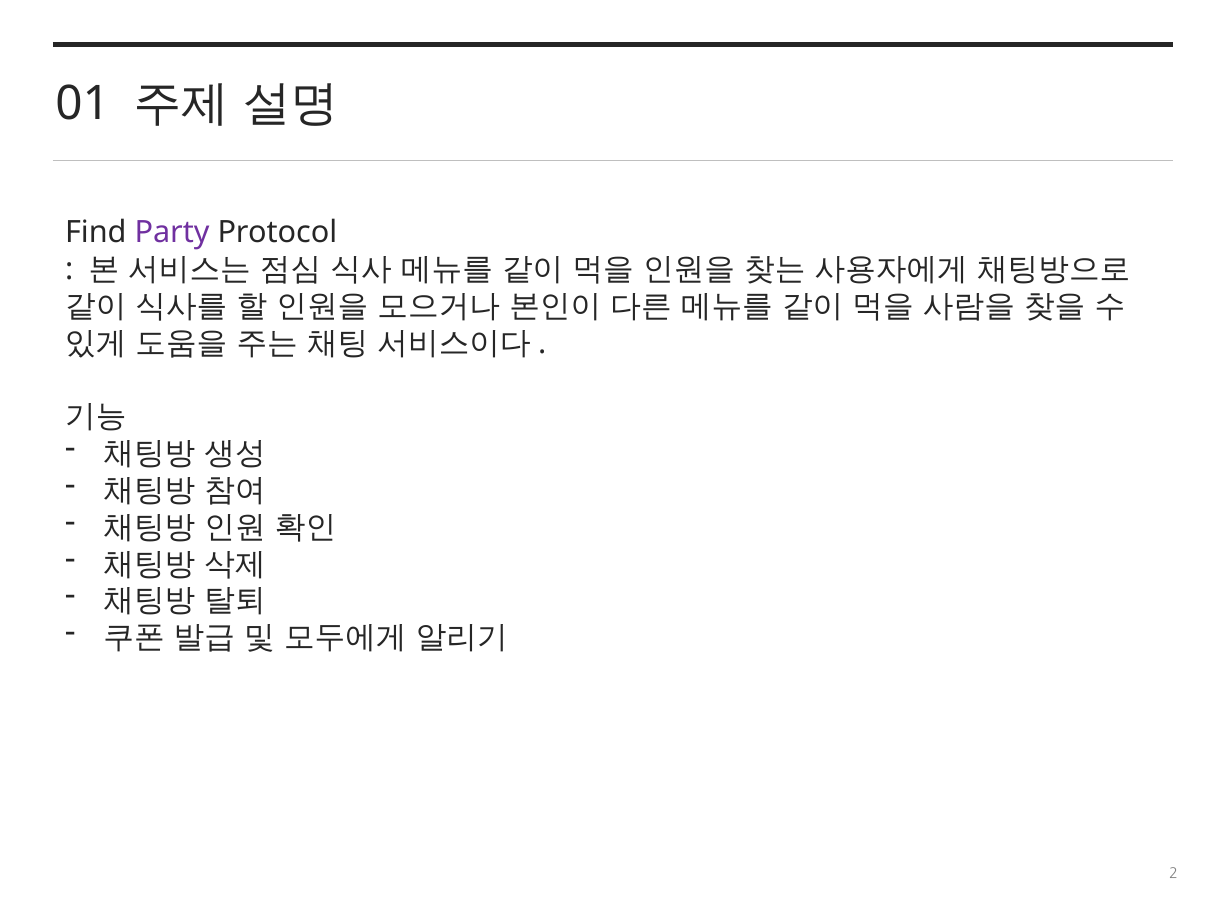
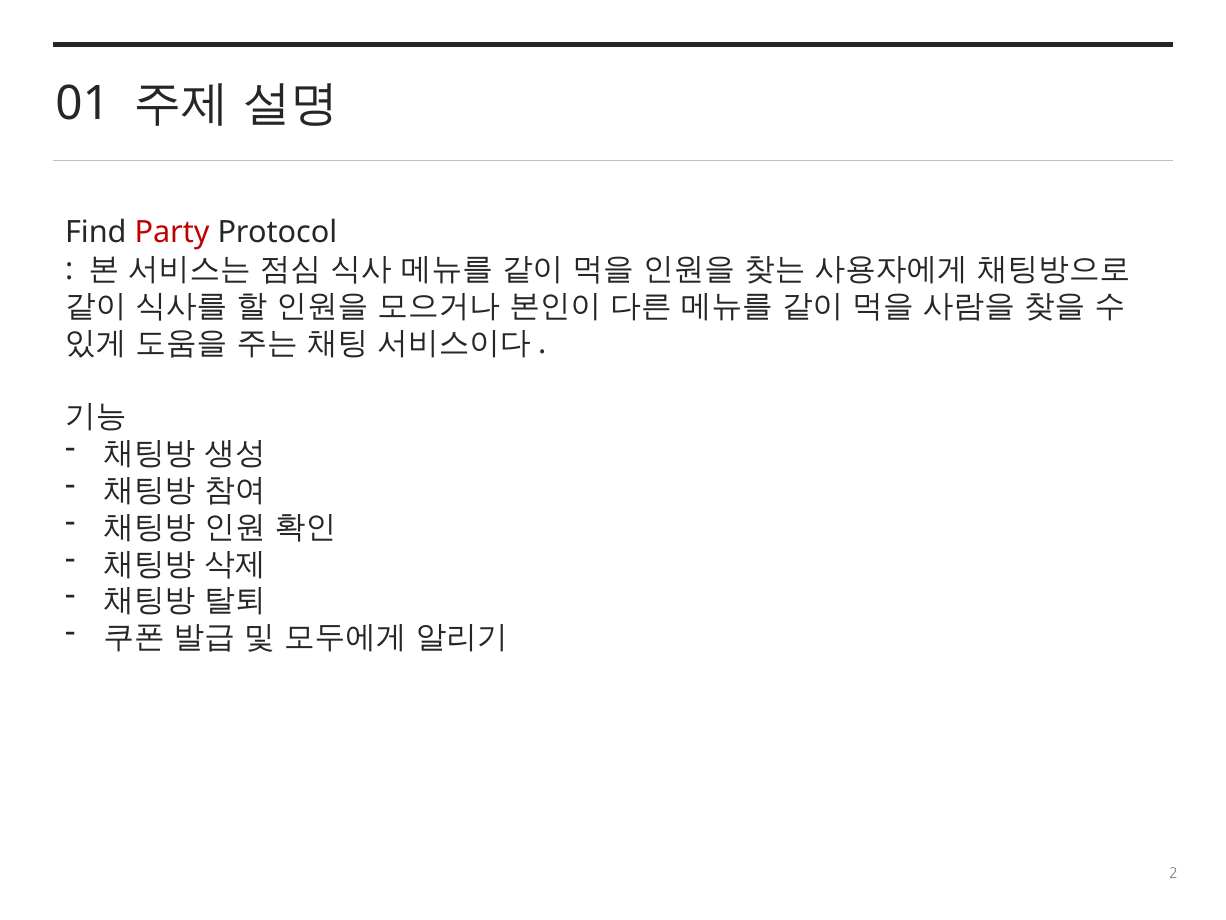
Party colour: purple -> red (172, 233)
